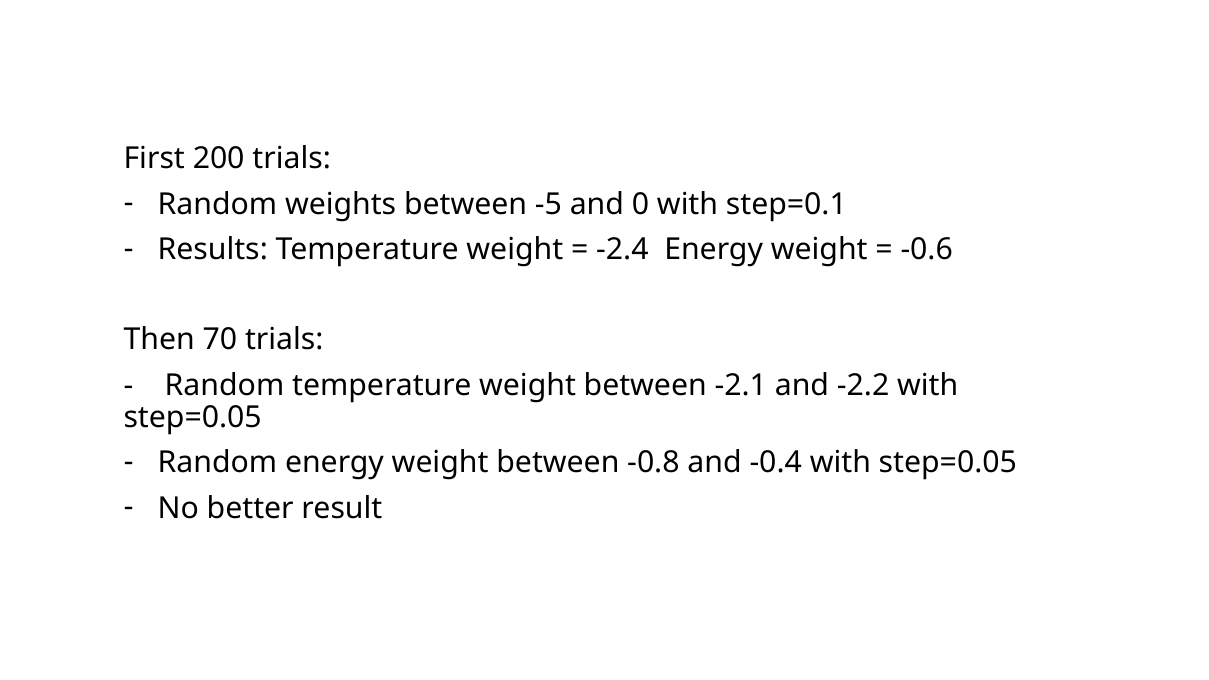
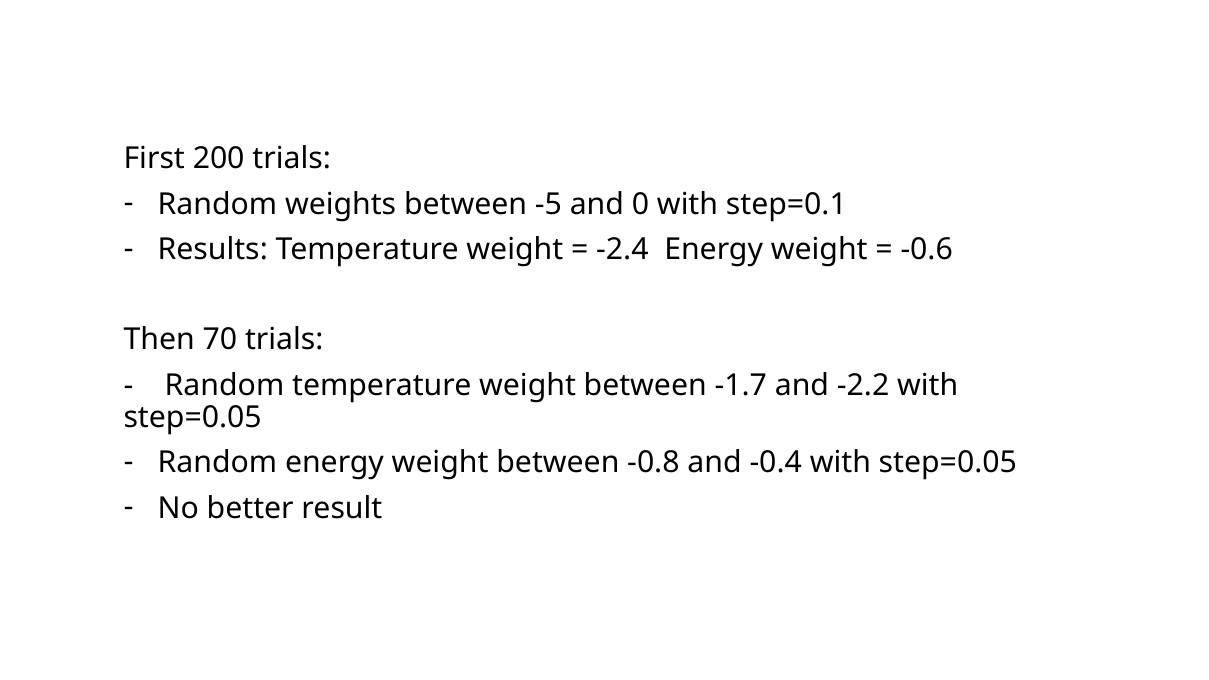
-2.1: -2.1 -> -1.7 (741, 385)
